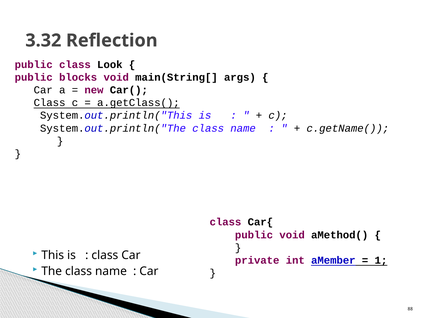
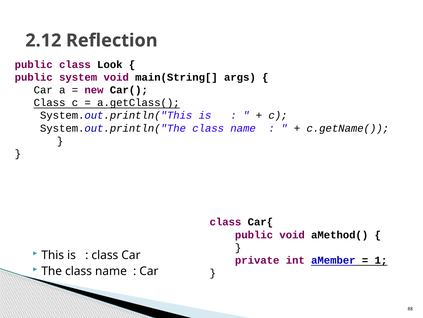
3.32: 3.32 -> 2.12 (43, 40)
blocks: blocks -> system (78, 77)
